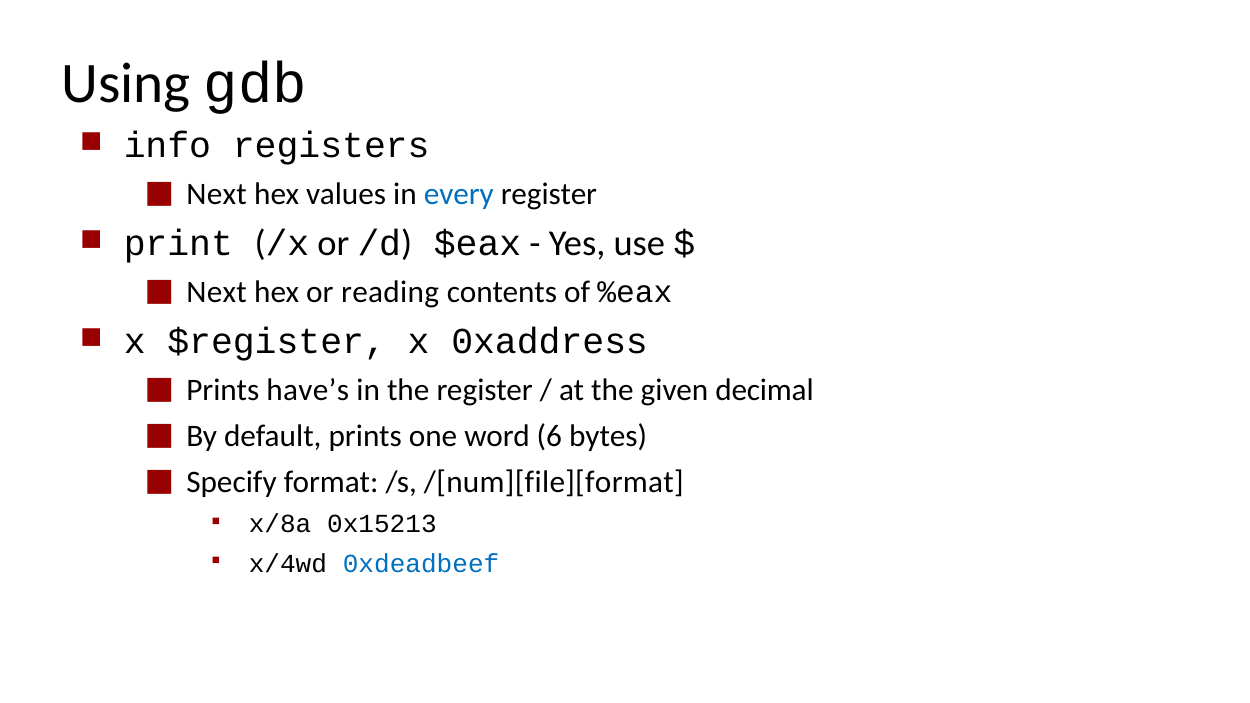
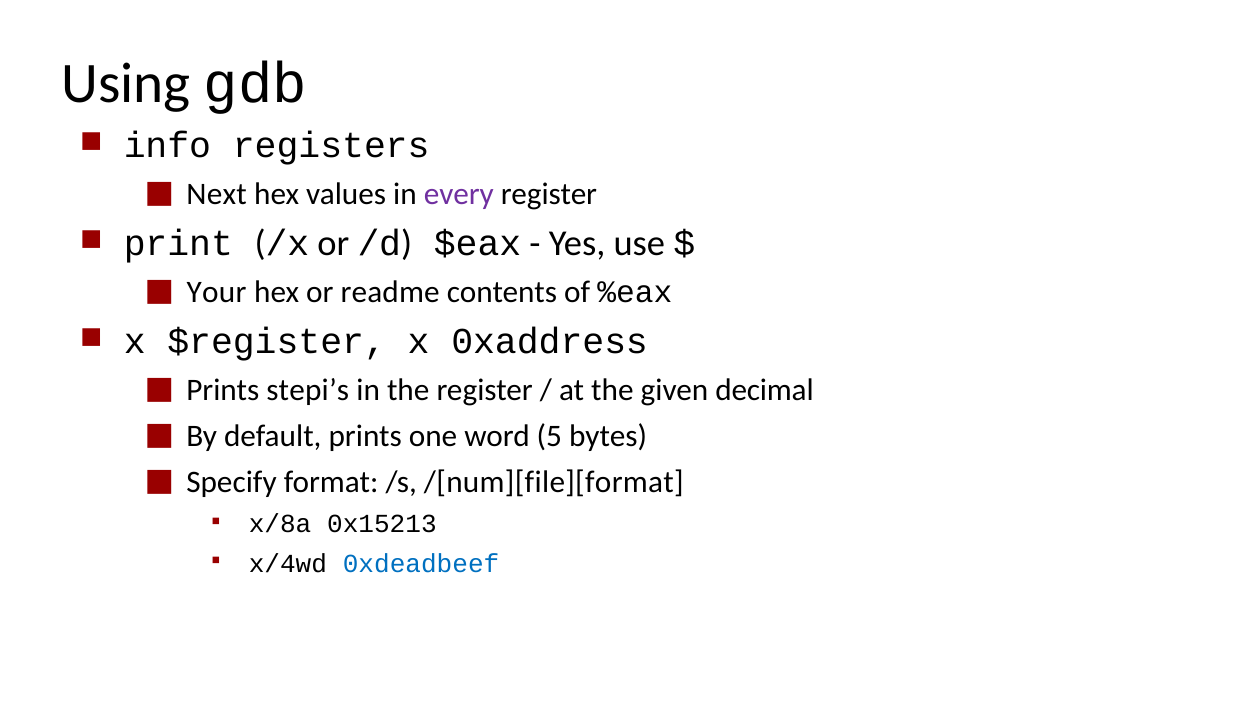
every colour: blue -> purple (459, 194)
Next: Next -> Your (217, 292)
reading: reading -> readme (390, 292)
have’s: have’s -> stepi’s (308, 390)
6: 6 -> 5 (549, 436)
